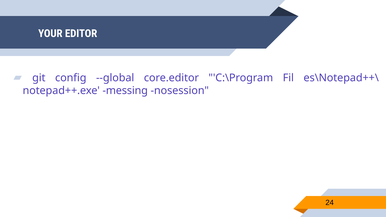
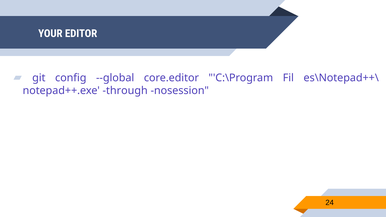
messing: messing -> through (125, 91)
